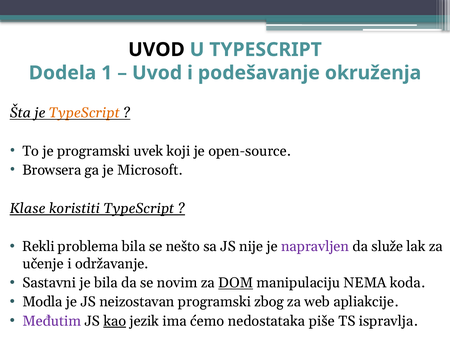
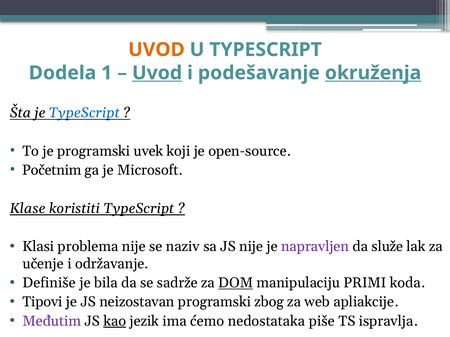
UVOD colour: black -> orange (156, 50)
Uvod underline: none -> present (157, 73)
okruženja underline: none -> present (373, 73)
TypeScript colour: orange -> blue (84, 113)
Browsera: Browsera -> Početnim (52, 170)
Rekli: Rekli -> Klasi (38, 247)
problema bila: bila -> nije (134, 247)
nešto: nešto -> naziv (183, 247)
Sastavni: Sastavni -> Definiše (49, 283)
novim: novim -> sadrže (177, 283)
NEMA: NEMA -> PRIMI (365, 283)
Modla: Modla -> Tipovi (42, 302)
